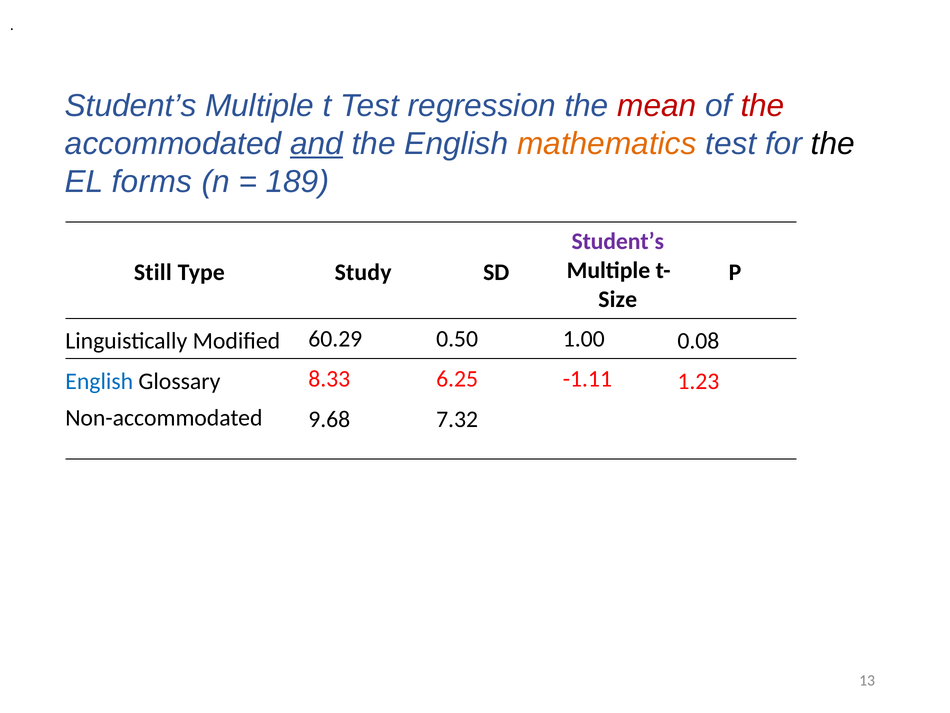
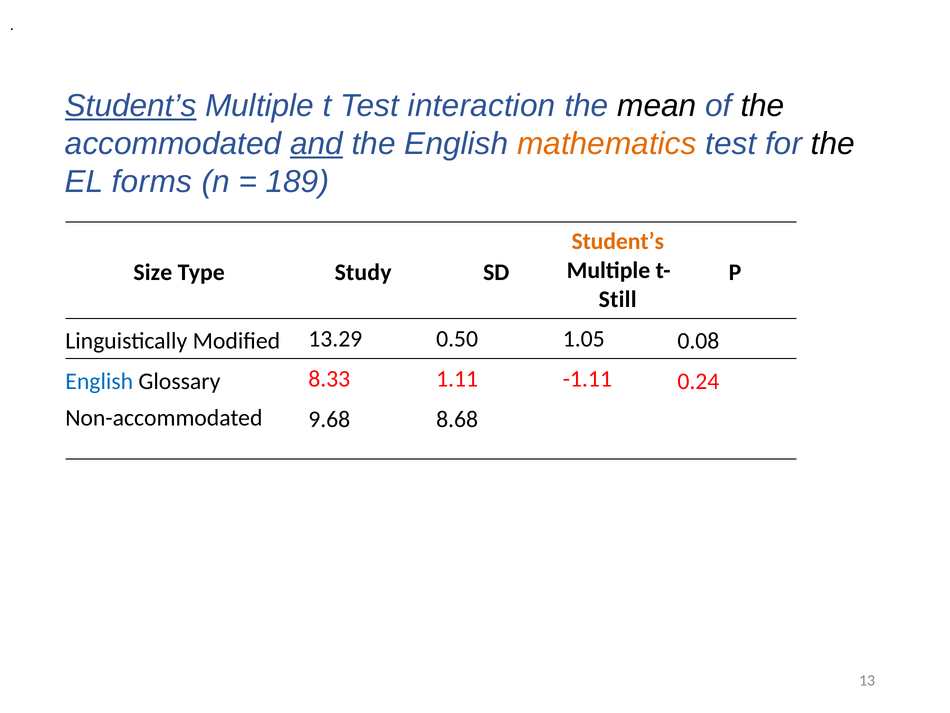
Student’s underline: none -> present (131, 106)
regression: regression -> interaction (482, 106)
mean colour: red -> black (657, 106)
the colour: red -> black (762, 106)
Student’s colour: purple -> orange (618, 241)
Still: Still -> Size (153, 272)
Size: Size -> Still (618, 299)
60.29: 60.29 -> 13.29 (335, 338)
1.00: 1.00 -> 1.05 (584, 339)
6.25: 6.25 -> 1.11 (457, 379)
1.23: 1.23 -> 0.24 (698, 381)
7.32: 7.32 -> 8.68 (457, 419)
